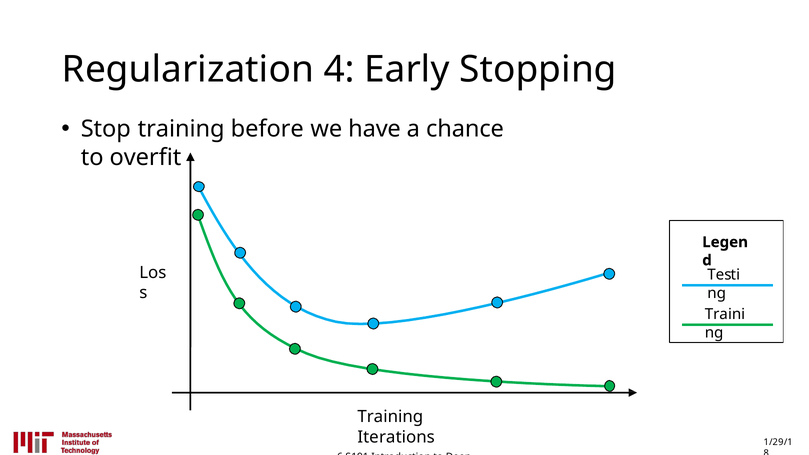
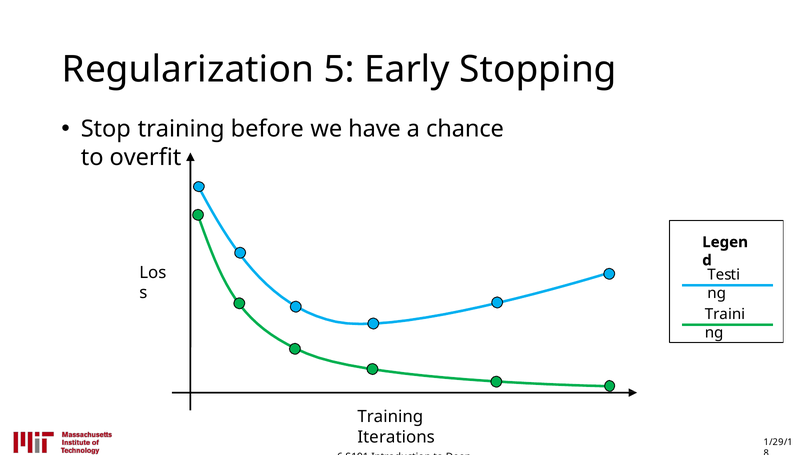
4: 4 -> 5 (339, 69)
